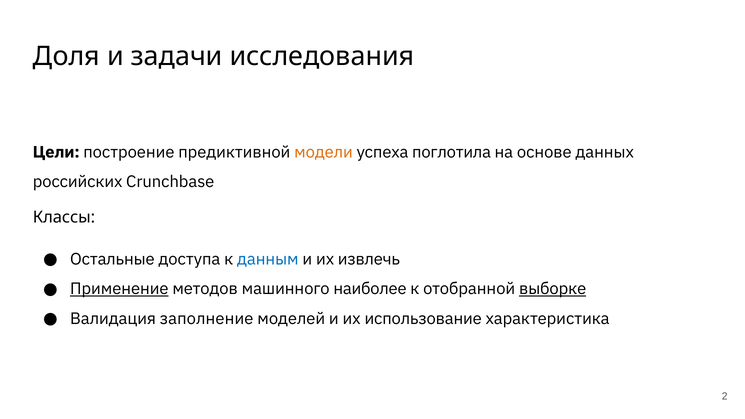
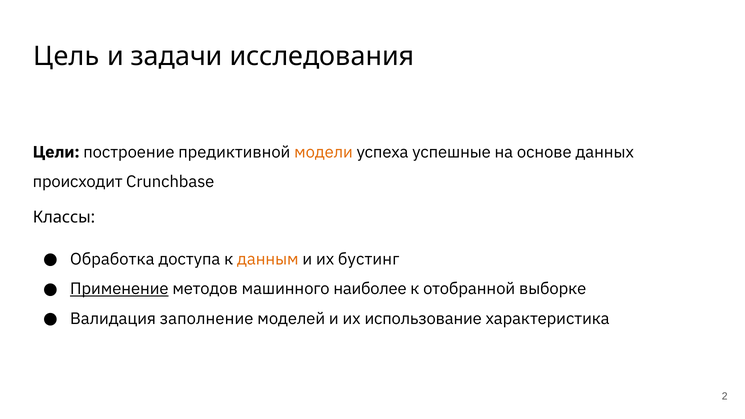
Доля: Доля -> Цель (66, 57)
поглотила: поглотила -> успешные (452, 152)
российских: российских -> происходит (78, 182)
Остальные: Остальные -> Обработка (112, 259)
данным colour: blue -> orange (268, 259)
извлечь: извлечь -> бустинг (369, 259)
выборке underline: present -> none (553, 289)
